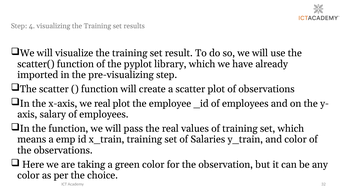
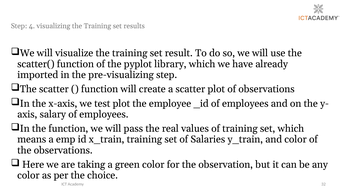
we real: real -> test (102, 103)
